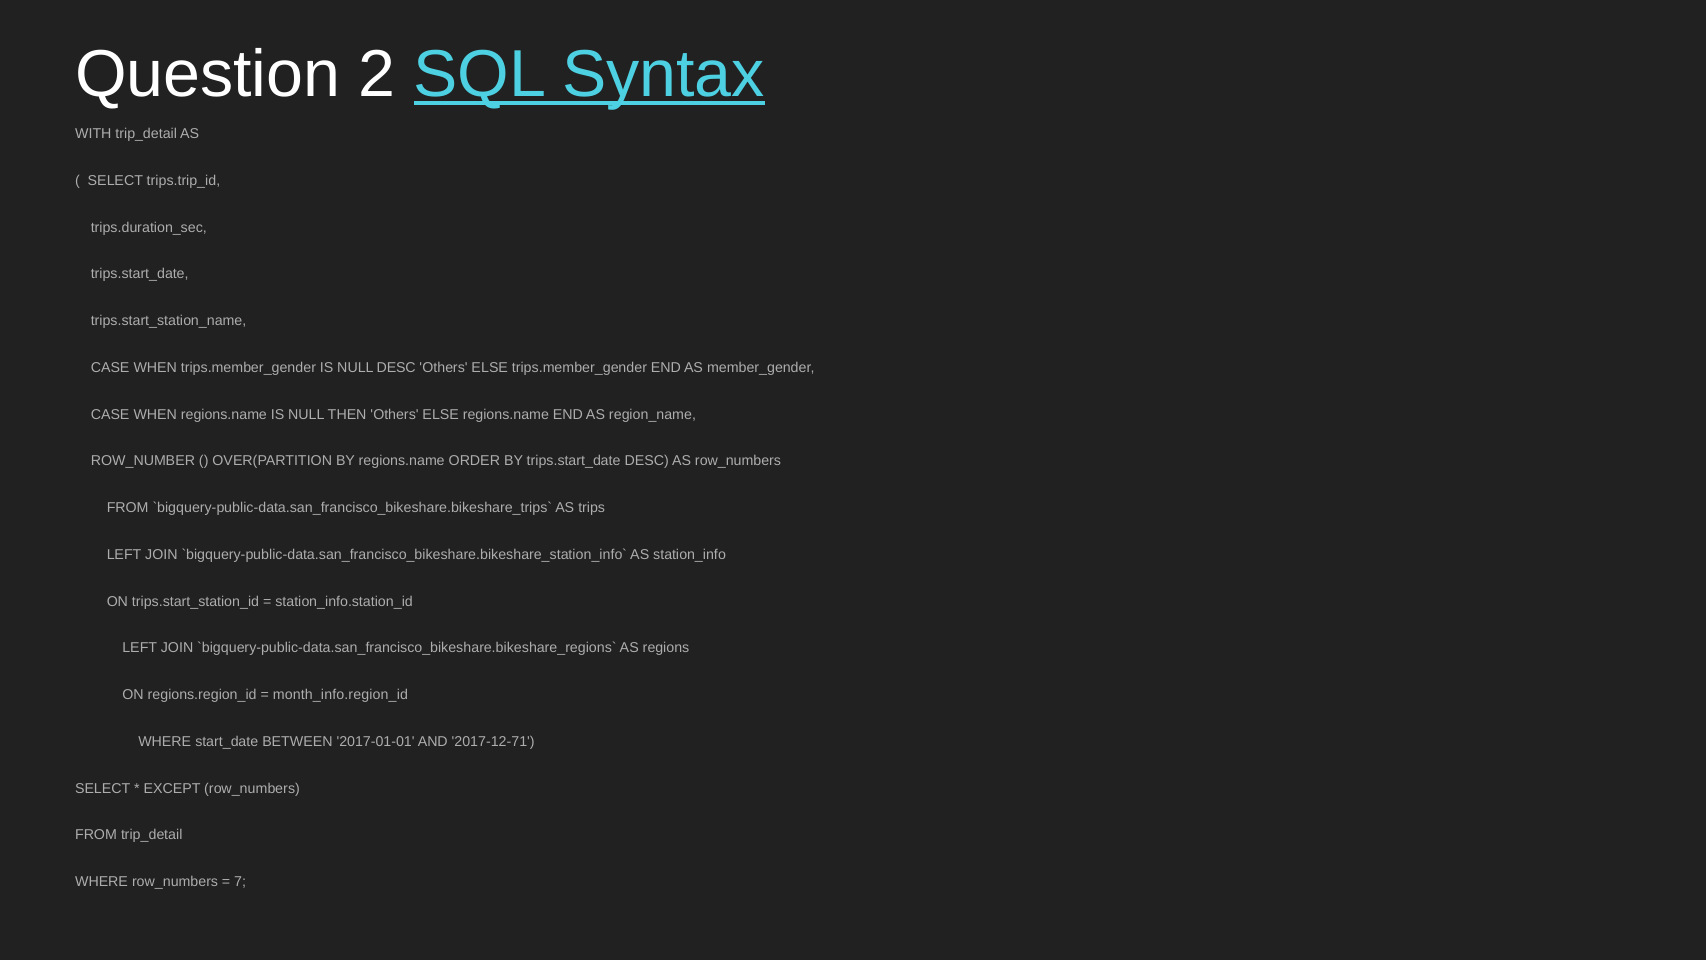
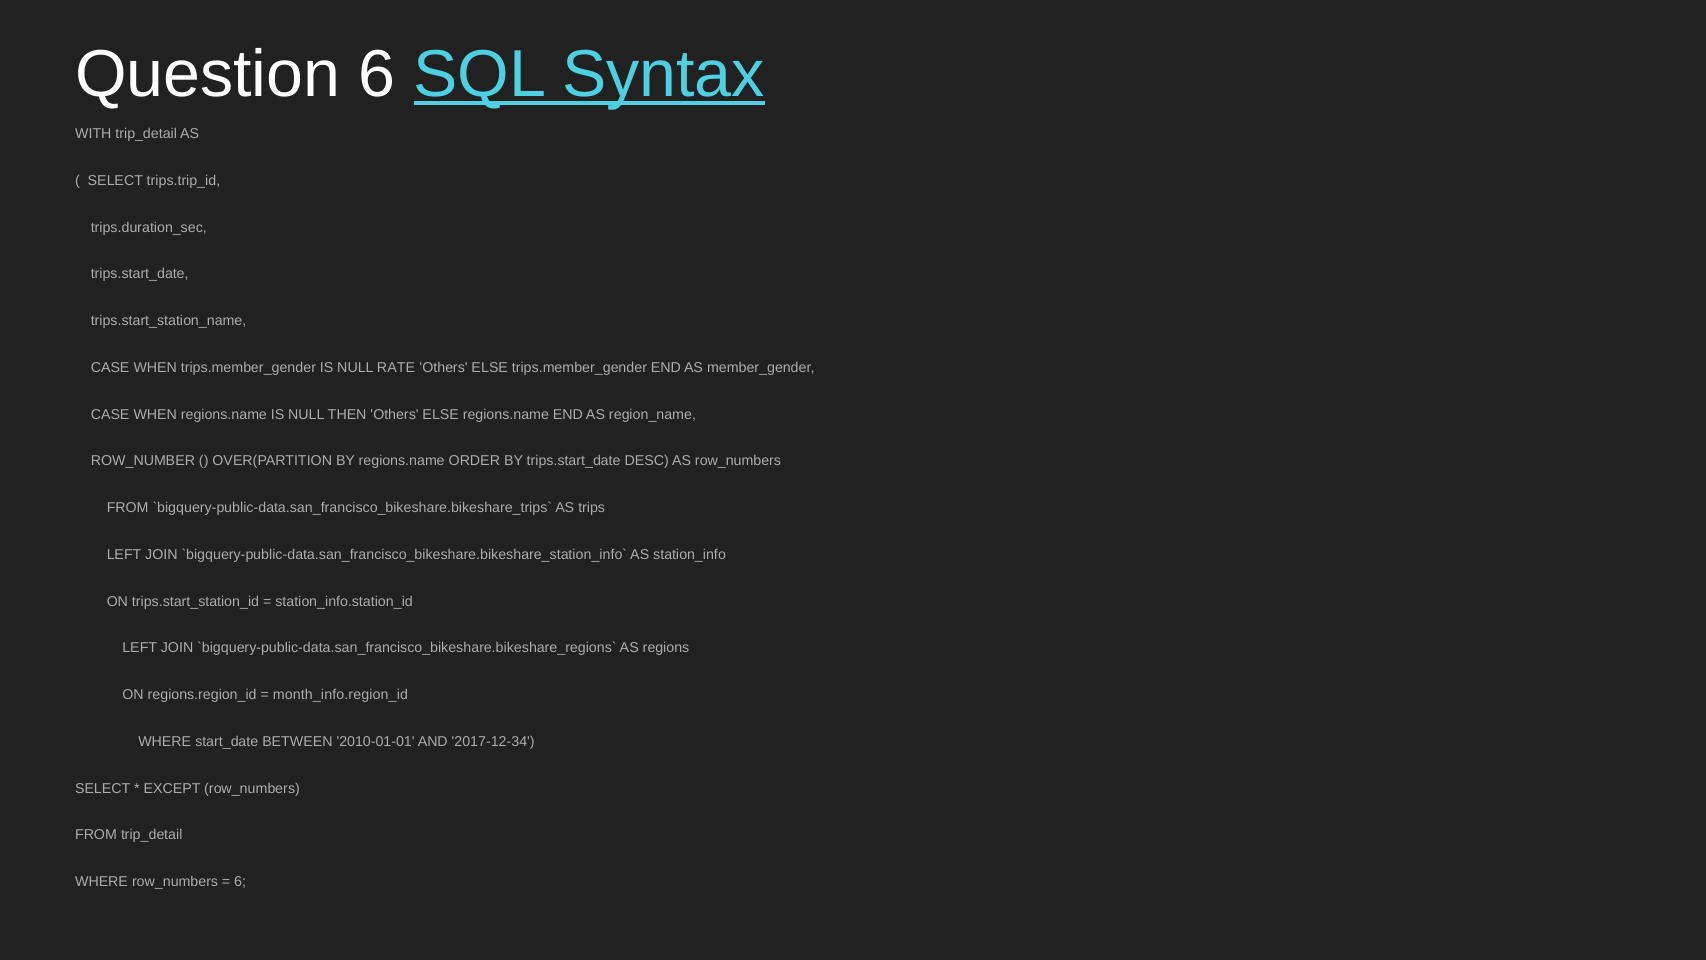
Question 2: 2 -> 6 (377, 74)
NULL DESC: DESC -> RATE (396, 367)
2017-01-01: 2017-01-01 -> 2010-01-01 (376, 741)
2017-12-71: 2017-12-71 -> 2017-12-34 (493, 741)
7: 7 -> 6 (240, 882)
